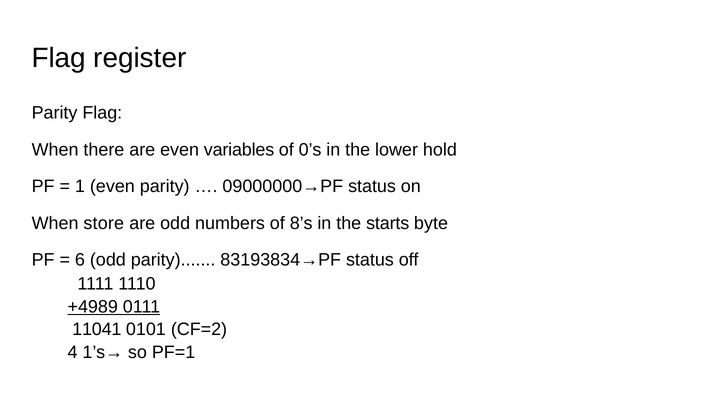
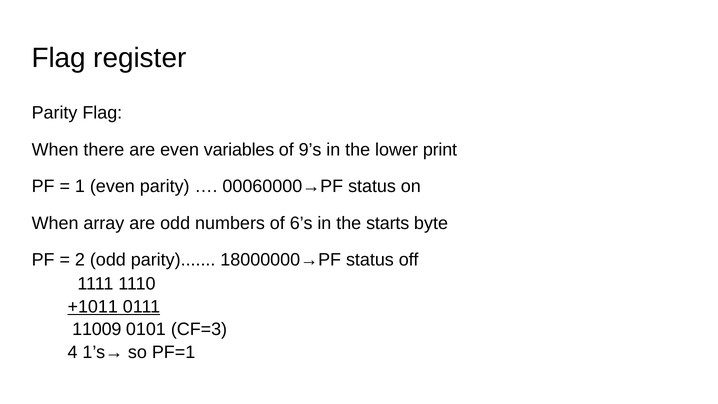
0’s: 0’s -> 9’s (310, 150)
hold: hold -> print (440, 150)
09000000→PF: 09000000→PF -> 00060000→PF (283, 186)
store: store -> array (104, 223)
8’s: 8’s -> 6’s (301, 223)
6: 6 -> 2 (80, 260)
83193834→PF: 83193834→PF -> 18000000→PF (281, 260)
+4989: +4989 -> +1011 (93, 307)
11041: 11041 -> 11009 (97, 329)
CF=2: CF=2 -> CF=3 (199, 329)
